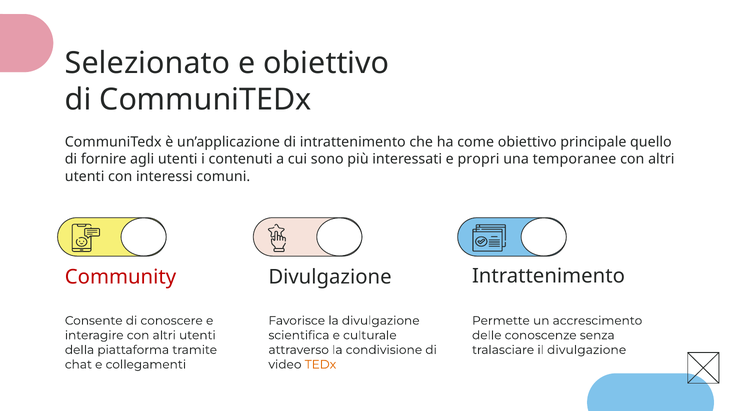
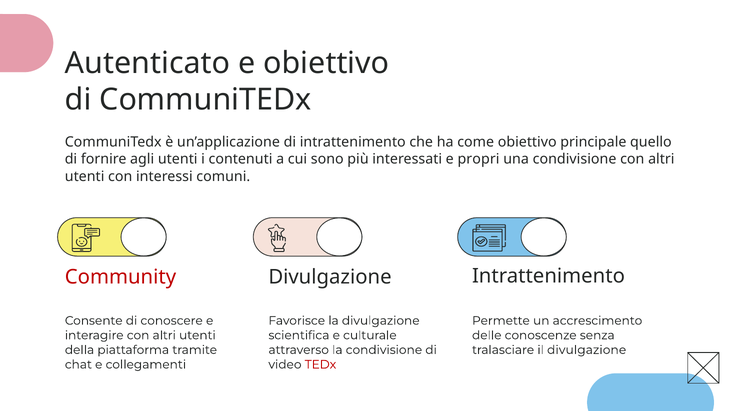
Selezionato: Selezionato -> Autenticato (148, 63)
una temporanee: temporanee -> condivisione (575, 159)
TEDx colour: orange -> red (320, 365)
